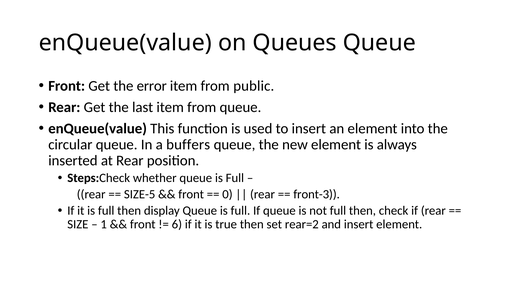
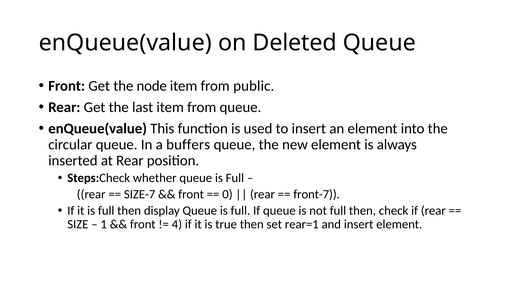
Queues: Queues -> Deleted (295, 43)
error: error -> node (152, 86)
SIZE-5: SIZE-5 -> SIZE-7 (140, 194)
front-3: front-3 -> front-7 (317, 194)
6: 6 -> 4 (177, 224)
rear=2: rear=2 -> rear=1 (302, 224)
